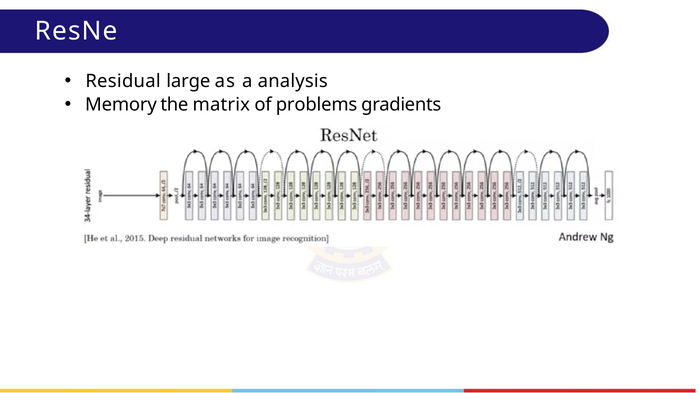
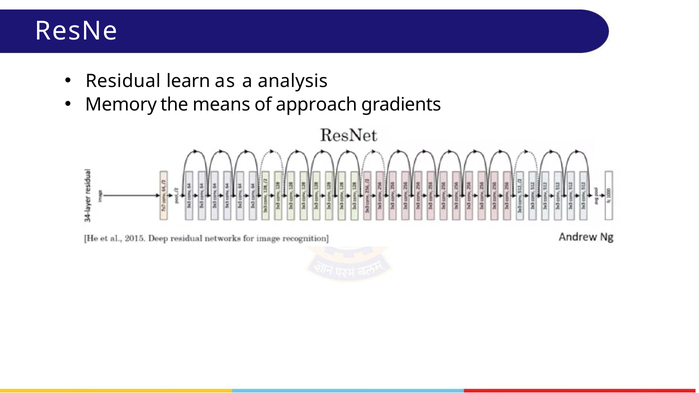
large: large -> learn (188, 81)
matrix: matrix -> means (221, 105)
problems: problems -> approach (317, 105)
